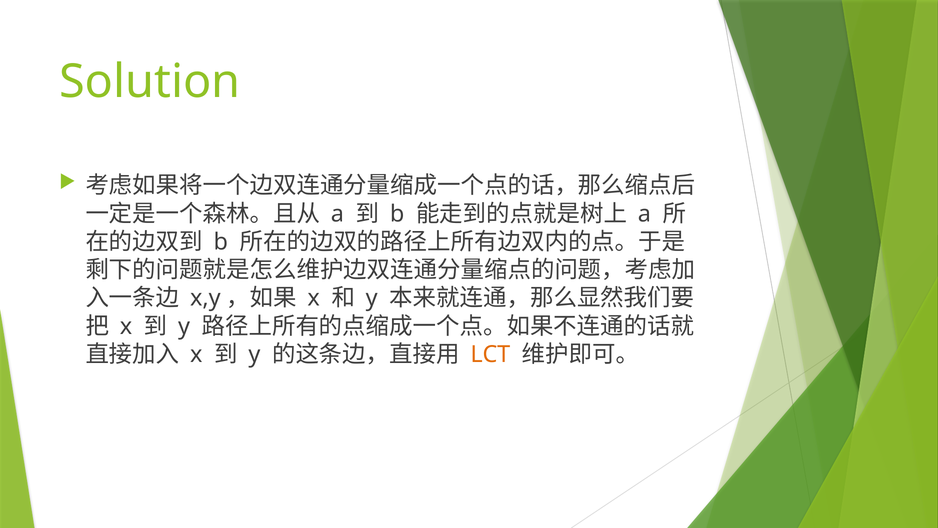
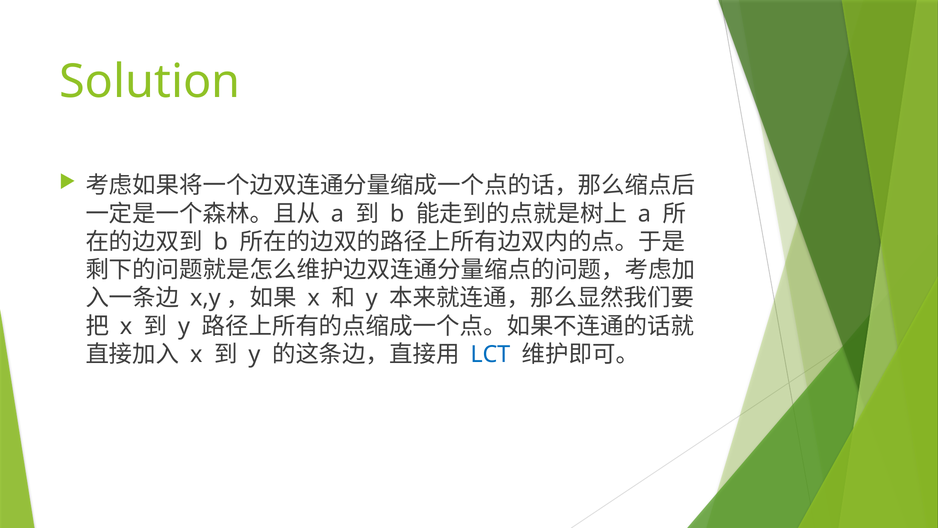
LCT colour: orange -> blue (490, 354)
